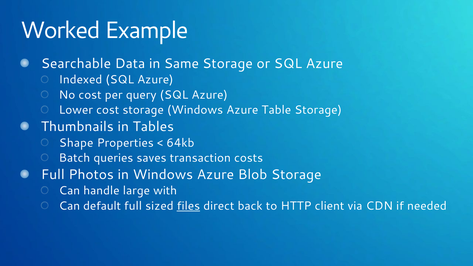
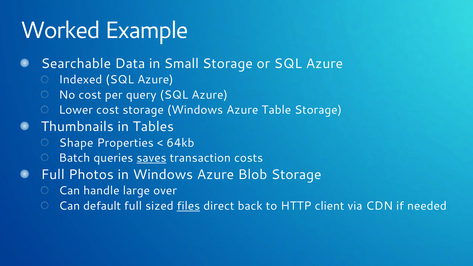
Same: Same -> Small (181, 64)
saves underline: none -> present (152, 158)
with: with -> over (165, 191)
